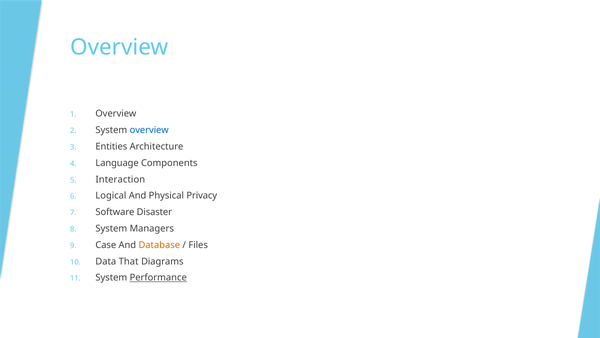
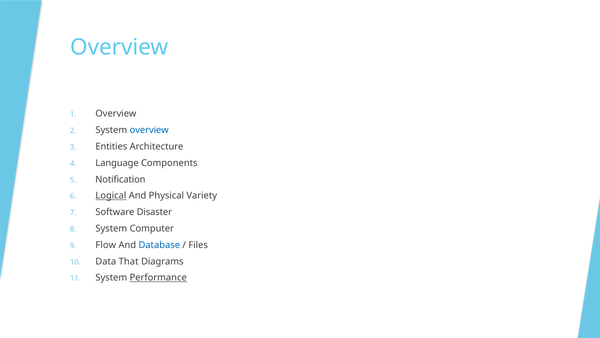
Interaction: Interaction -> Notification (120, 179)
Logical underline: none -> present (111, 196)
Privacy: Privacy -> Variety (202, 196)
Managers: Managers -> Computer (152, 228)
Case: Case -> Flow (106, 245)
Database colour: orange -> blue (159, 245)
